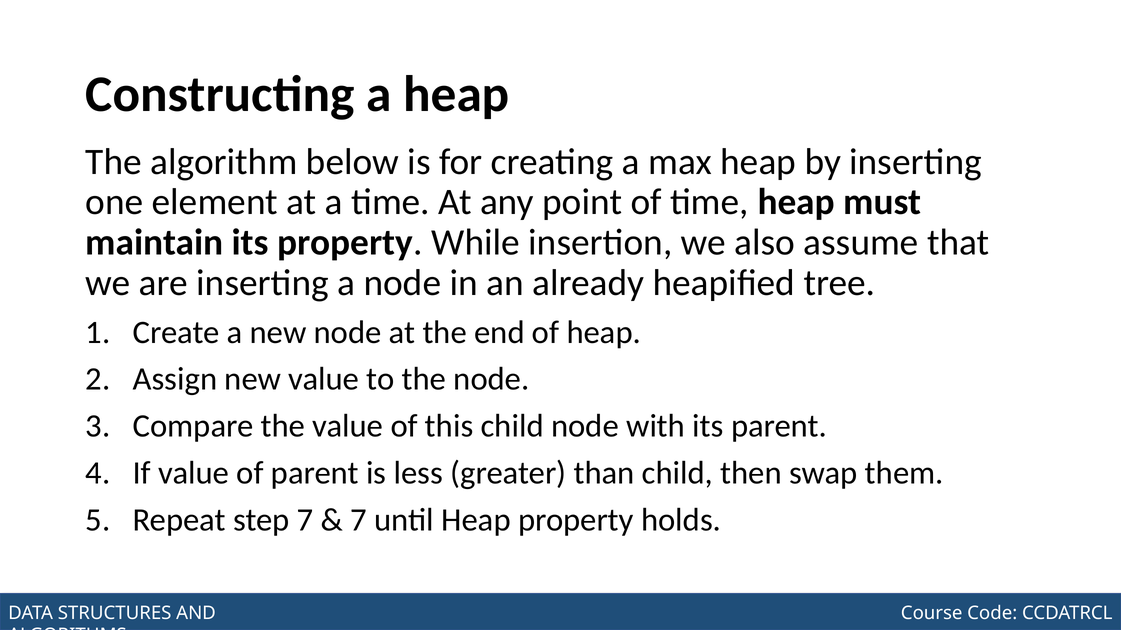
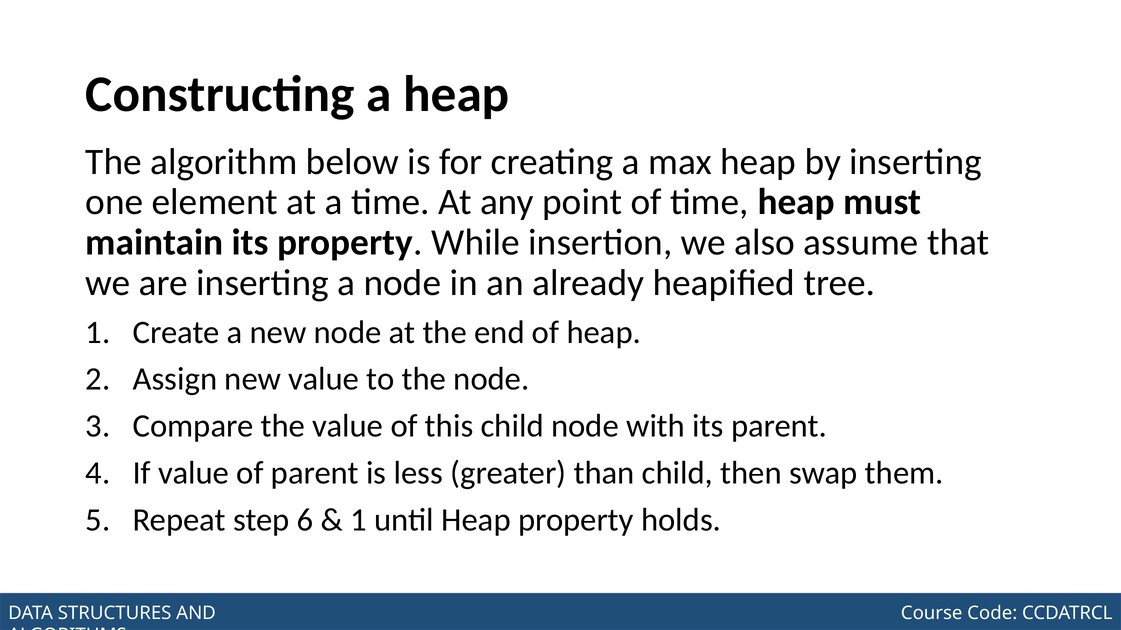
step 7: 7 -> 6 (305, 520)
7: 7 -> 1 (359, 520)
